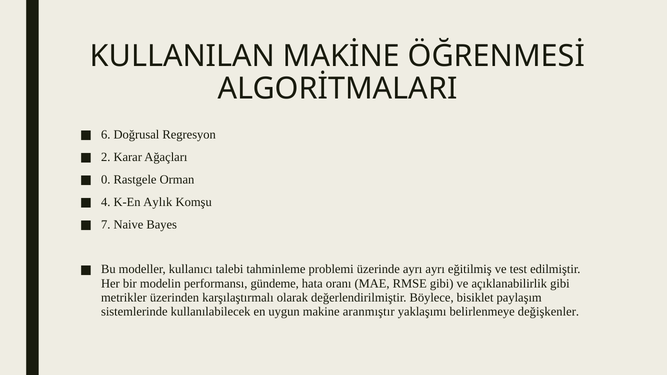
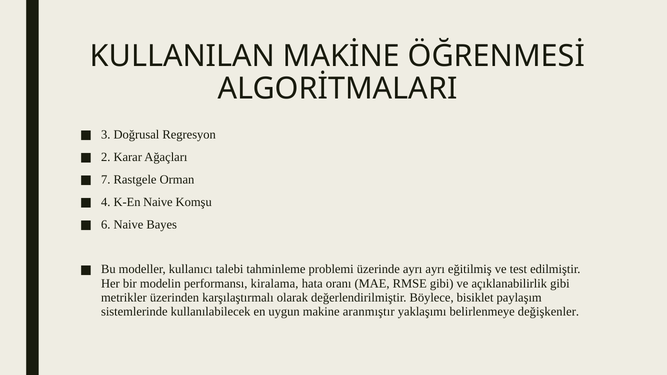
6: 6 -> 3 (106, 135)
0: 0 -> 7 (106, 180)
K-En Aylık: Aylık -> Naive (158, 202)
7: 7 -> 6 (106, 225)
gündeme: gündeme -> kiralama (275, 284)
